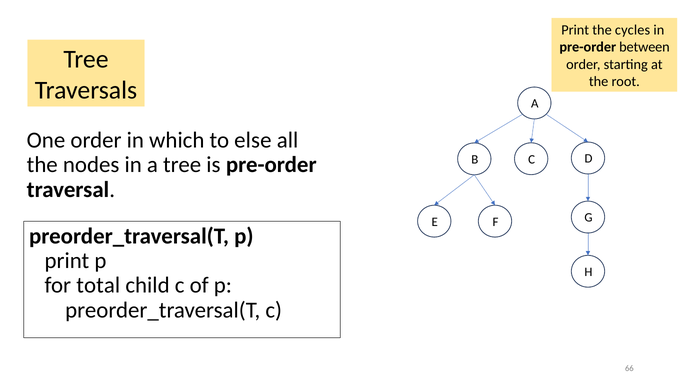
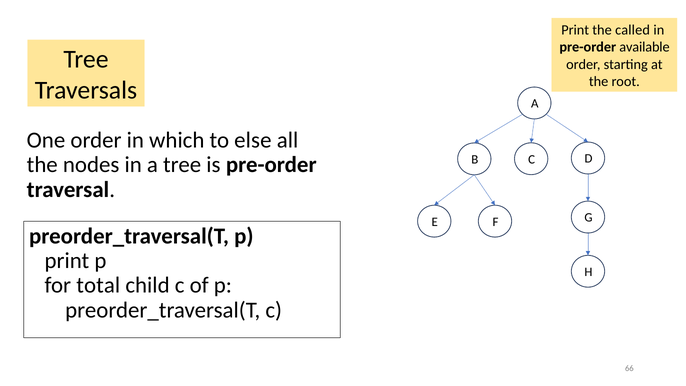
cycles: cycles -> called (633, 30)
between: between -> available (644, 47)
